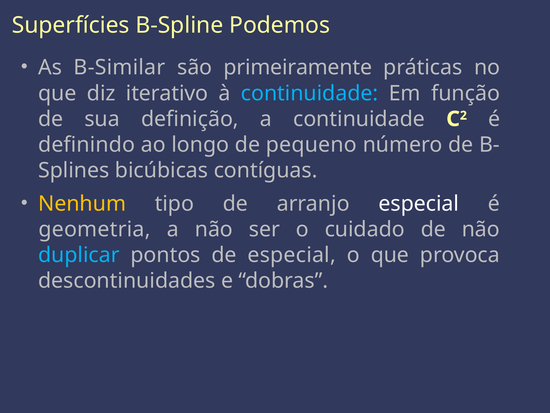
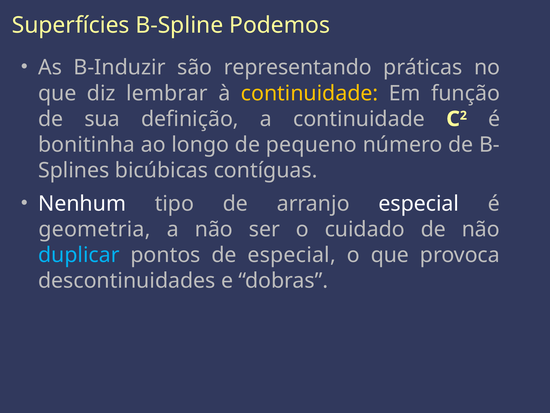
B-Similar: B-Similar -> B-Induzir (120, 67)
primeiramente: primeiramente -> representando (298, 67)
iterativo: iterativo -> lembrar (167, 93)
continuidade colour: light blue -> yellow (310, 93)
definindo: definindo -> bonitinha (87, 145)
Nenhum colour: yellow -> white (82, 204)
